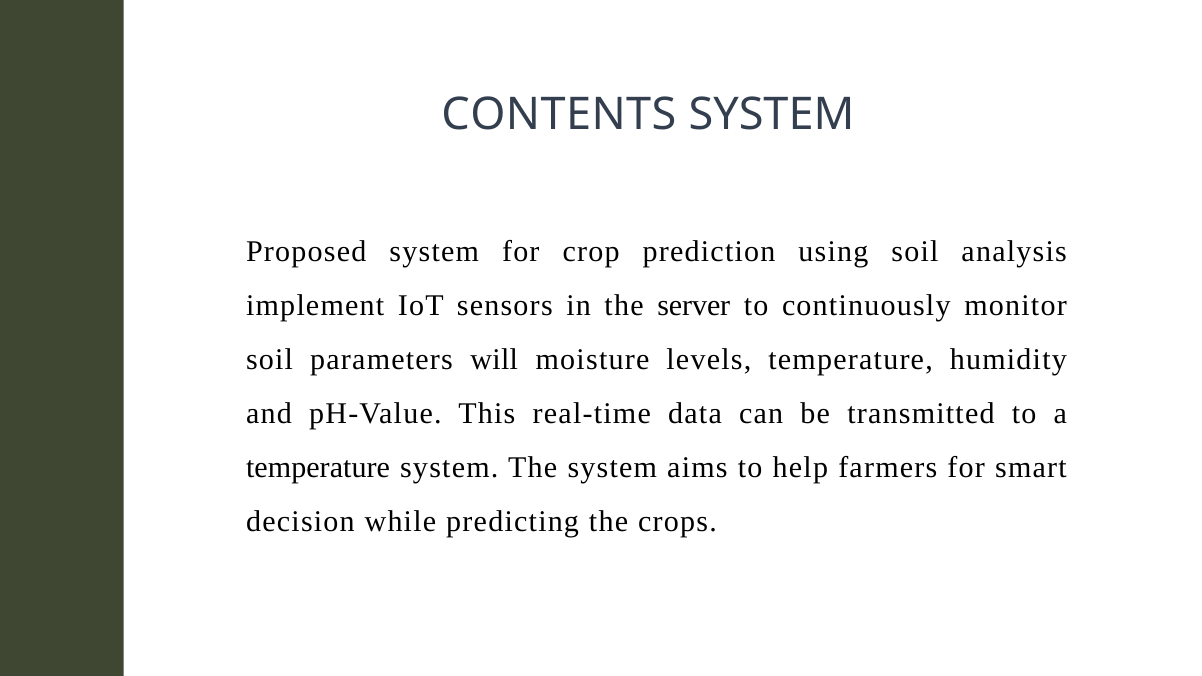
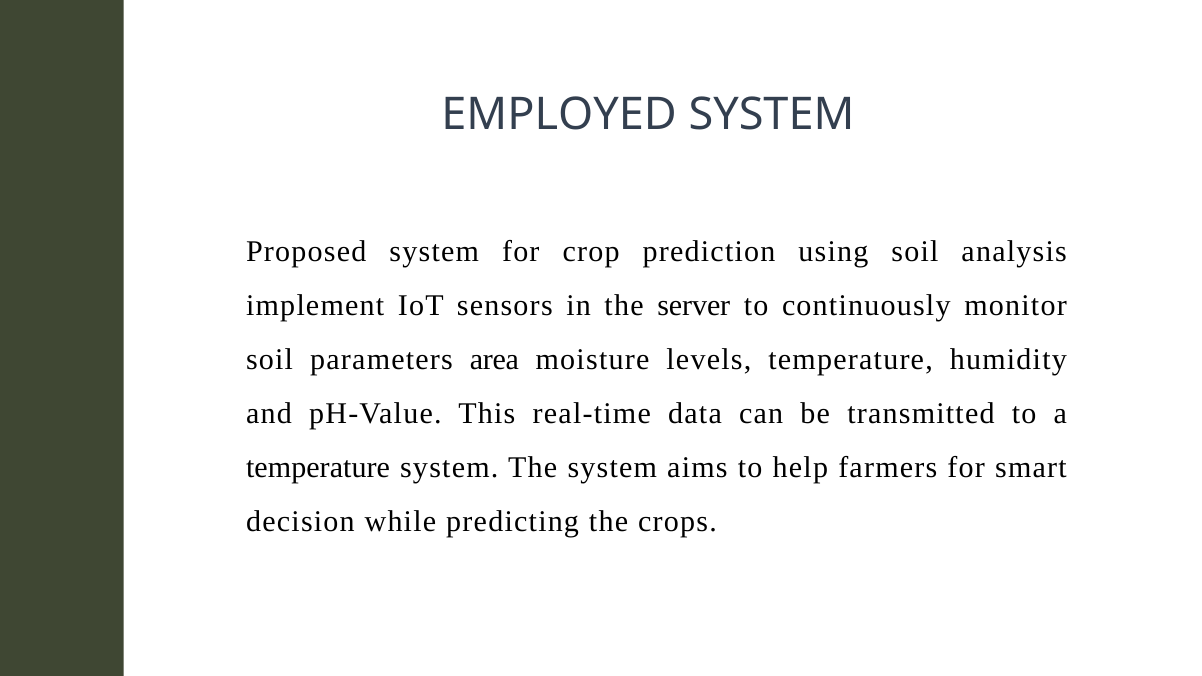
CONTENTS: CONTENTS -> EMPLOYED (559, 115)
will: will -> area (494, 360)
